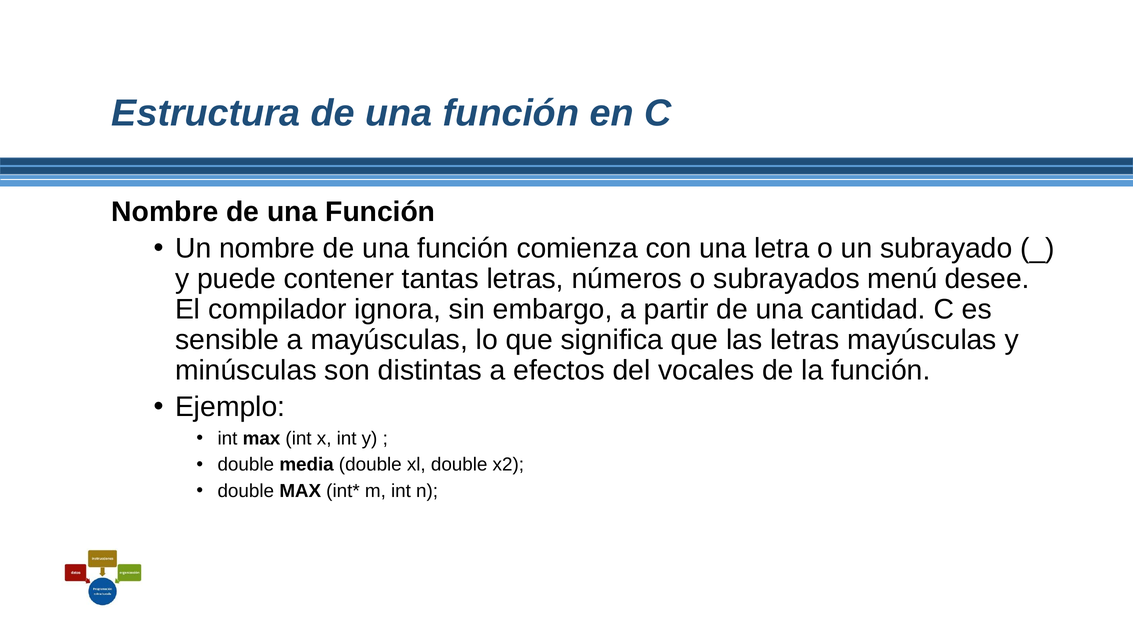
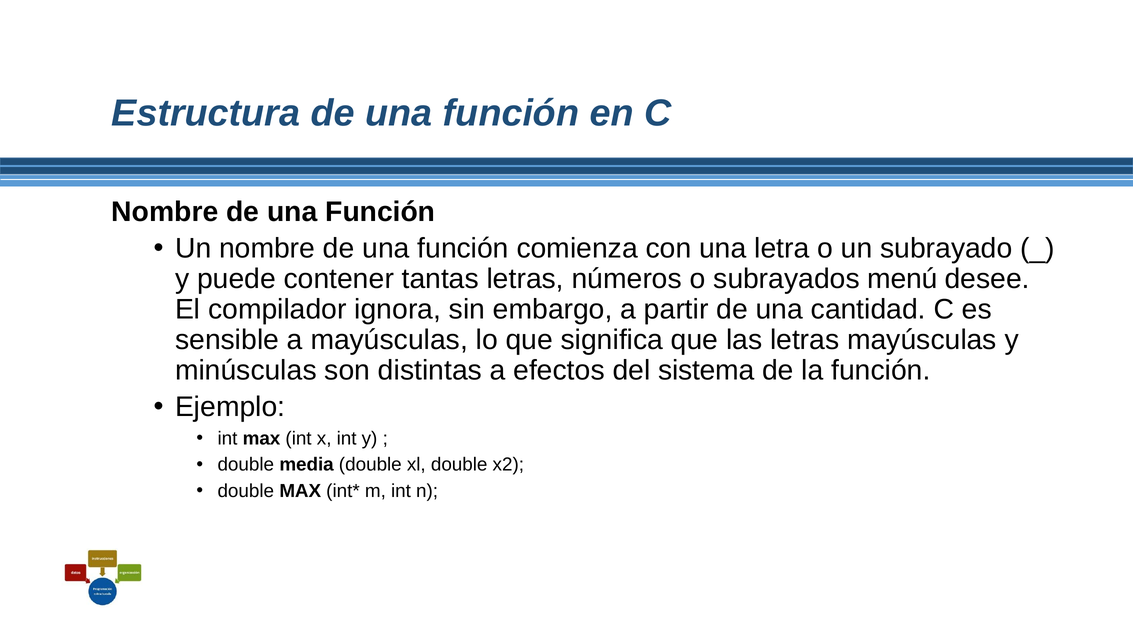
vocales: vocales -> sistema (706, 371)
